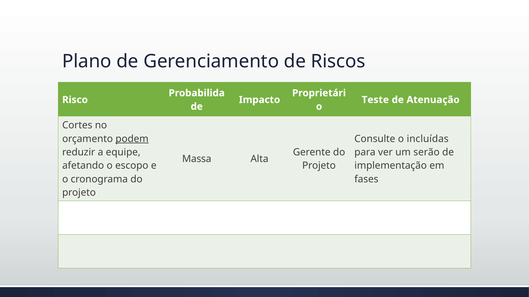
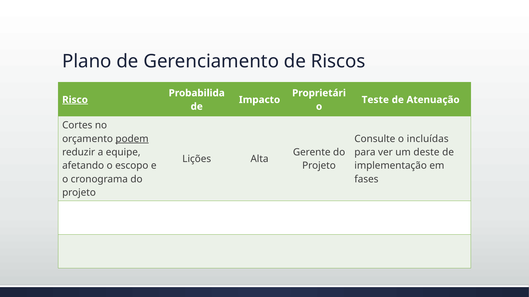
Risco underline: none -> present (75, 100)
serão: serão -> deste (426, 153)
Massa: Massa -> Lições (197, 159)
